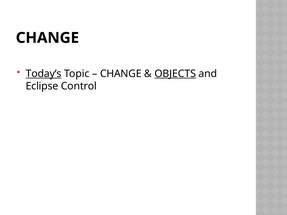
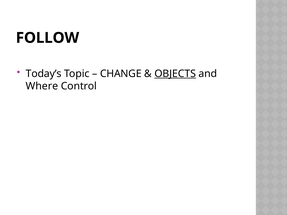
CHANGE: CHANGE -> FOLLOW (47, 38)
Today’s underline: present -> none (44, 74)
Eclipse: Eclipse -> Where (42, 86)
